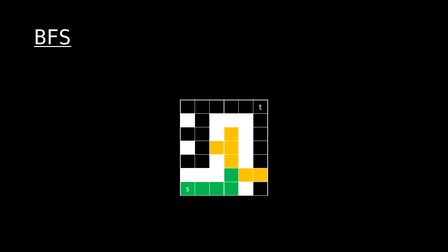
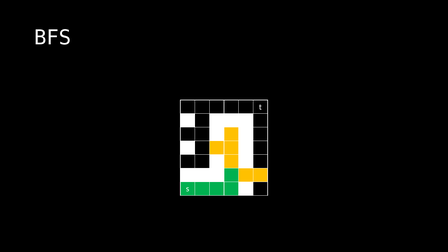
BFS underline: present -> none (53, 38)
